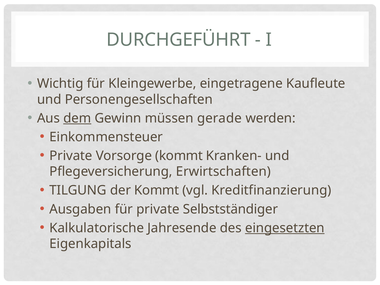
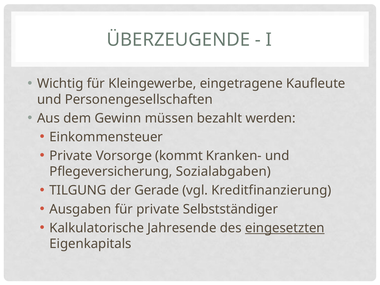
DURCHGEFÜHRT: DURCHGEFÜHRT -> ÜBERZEUGENDE (178, 40)
dem underline: present -> none (77, 118)
gerade: gerade -> bezahlt (219, 118)
Erwirtschaften: Erwirtschaften -> Sozialabgaben (223, 172)
der Kommt: Kommt -> Gerade (157, 190)
